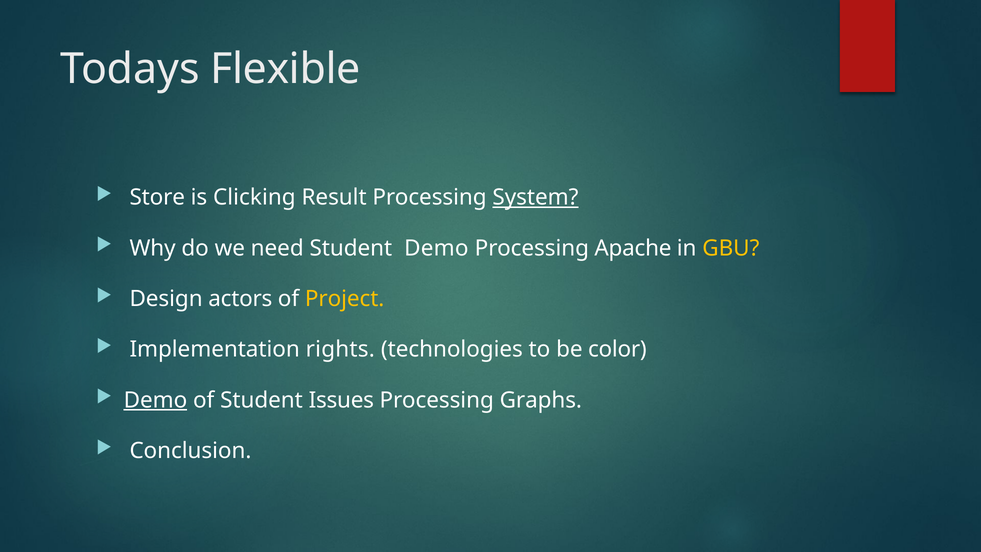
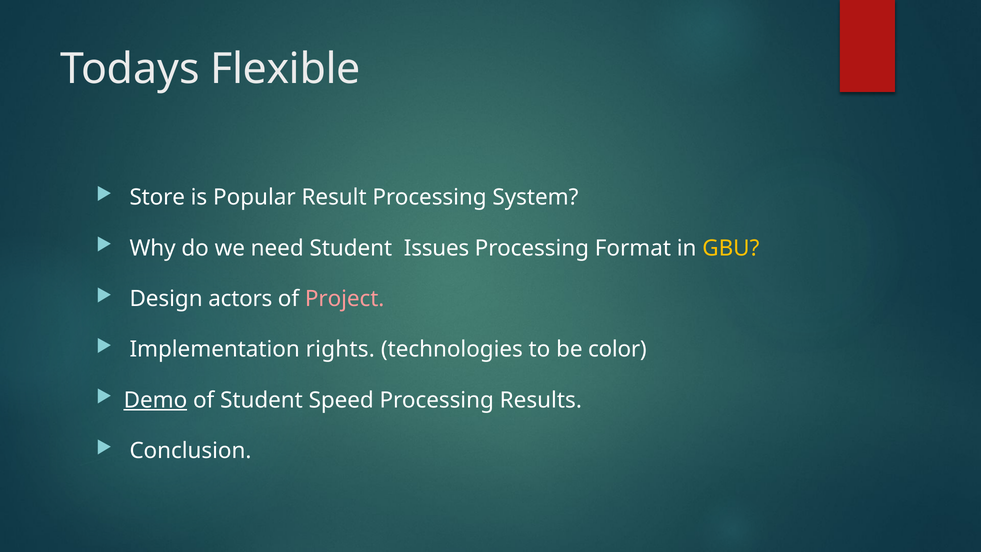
Clicking: Clicking -> Popular (254, 197)
System underline: present -> none (535, 197)
Student Demo: Demo -> Issues (437, 248)
Apache: Apache -> Format (633, 248)
Project colour: yellow -> pink (345, 299)
Issues: Issues -> Speed (341, 400)
Graphs: Graphs -> Results (541, 400)
